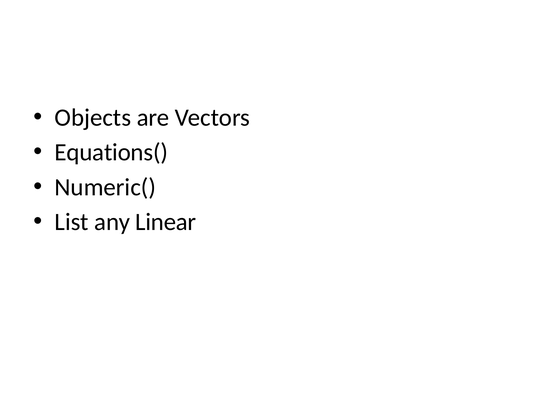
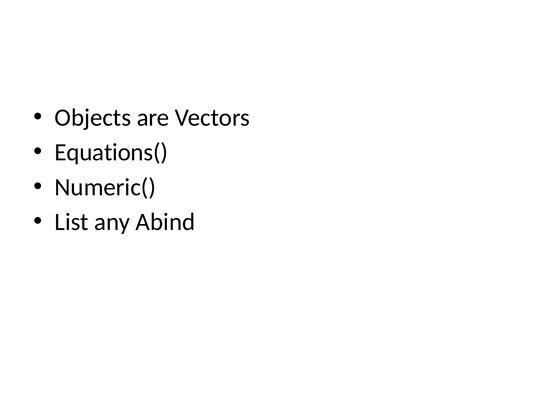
Linear: Linear -> Abind (166, 222)
